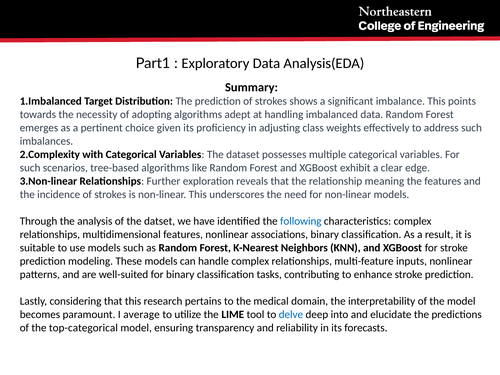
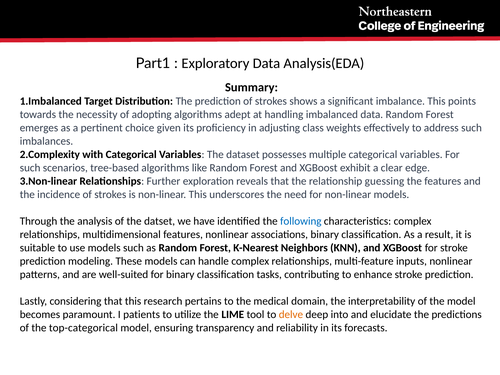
meaning: meaning -> guessing (384, 181)
average: average -> patients (142, 315)
delve colour: blue -> orange (291, 315)
